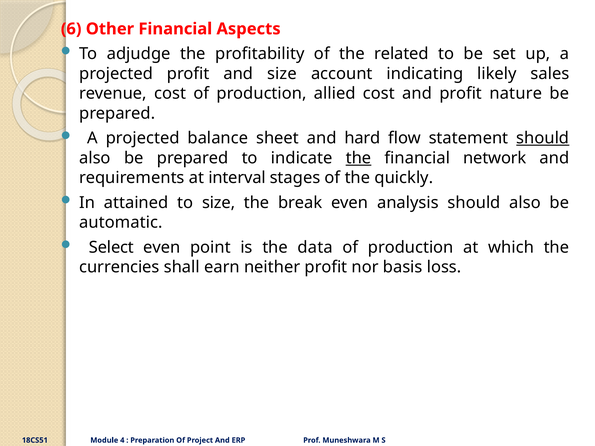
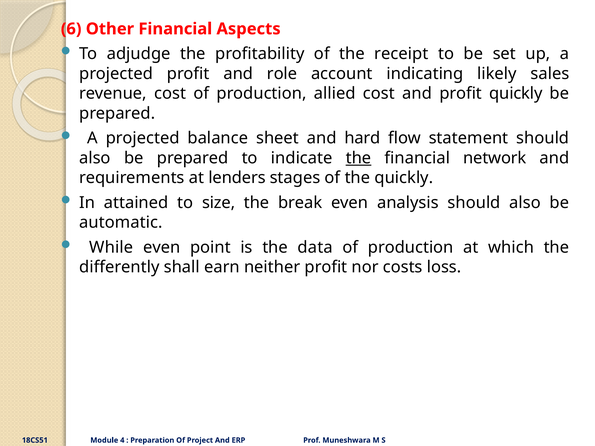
related: related -> receipt (401, 54)
and size: size -> role (282, 74)
profit nature: nature -> quickly (516, 93)
should underline: present -> none (543, 138)
interval: interval -> lenders (237, 178)
Select: Select -> While (111, 247)
currencies: currencies -> differently (119, 267)
basis: basis -> costs (403, 267)
